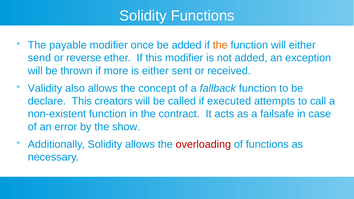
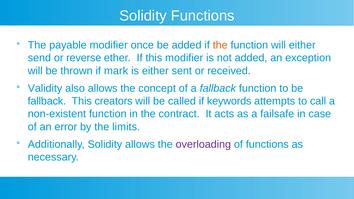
more: more -> mark (116, 71)
declare: declare -> fallback (47, 101)
executed: executed -> keywords (229, 101)
show: show -> limits (126, 127)
overloading colour: red -> purple (203, 144)
